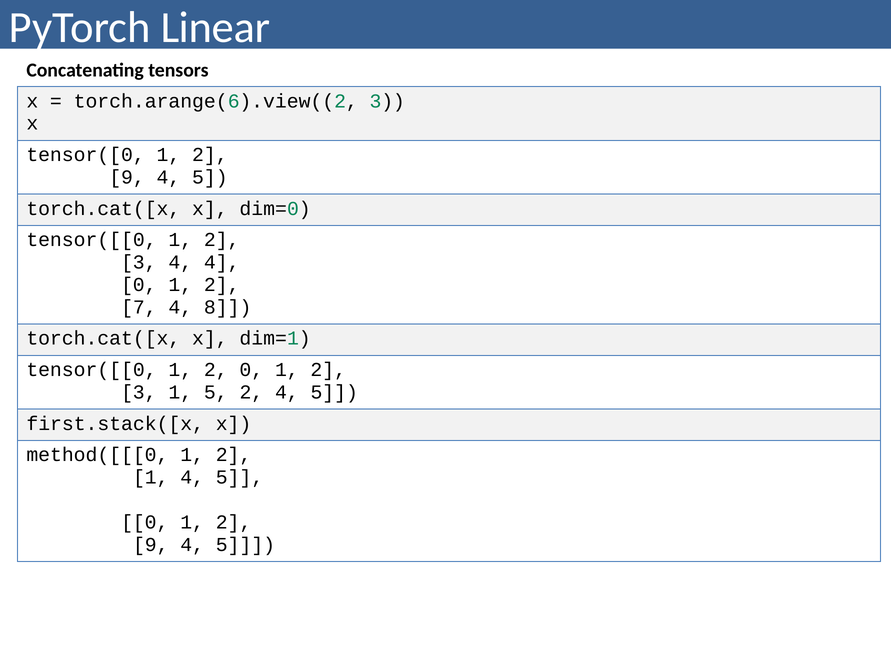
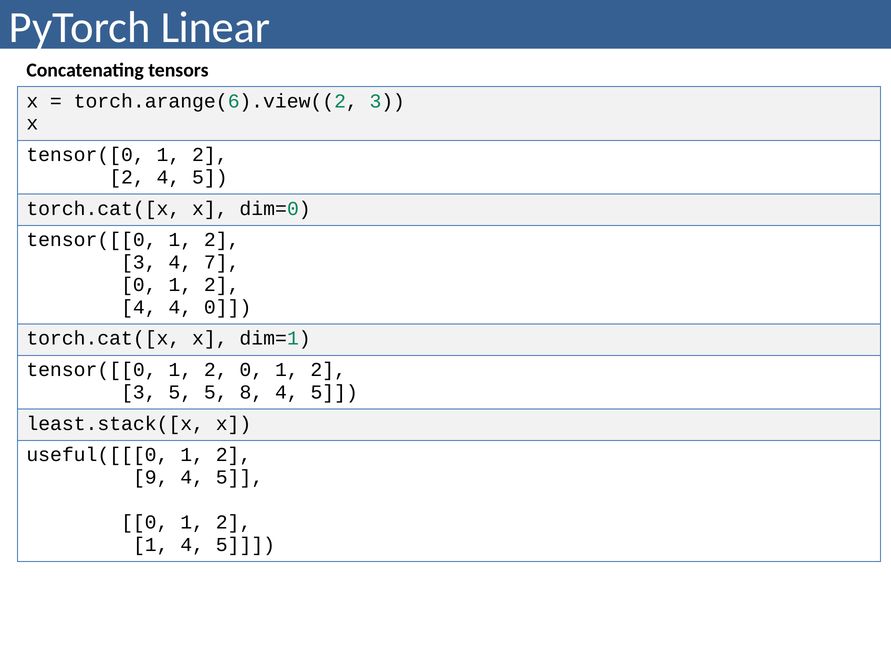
9: 9 -> 2 (127, 177)
4 4: 4 -> 7 (222, 262)
7: 7 -> 4 (139, 307)
4 8: 8 -> 0 (228, 307)
3 1: 1 -> 5 (180, 392)
5 2: 2 -> 8 (251, 392)
first.stack([x: first.stack([x -> least.stack([x (115, 424)
method([[[0: method([[[0 -> useful([[[0 (97, 455)
1: 1 -> 9 (151, 477)
9: 9 -> 1 (151, 545)
